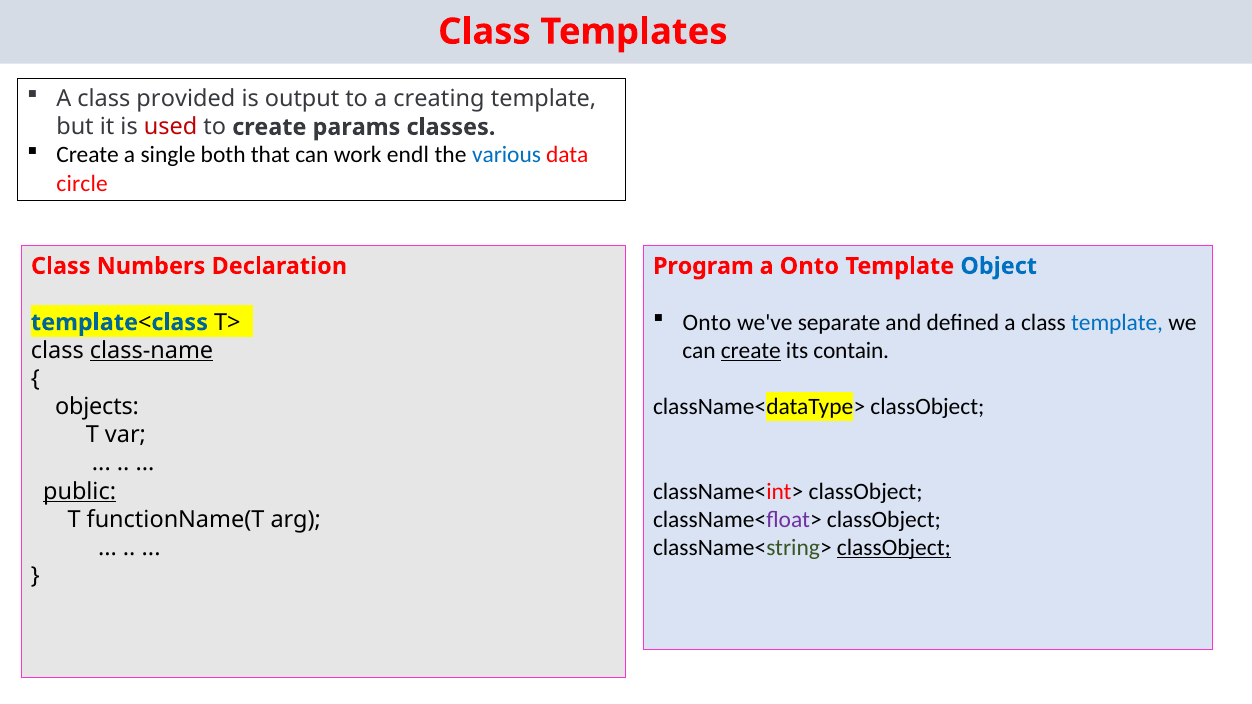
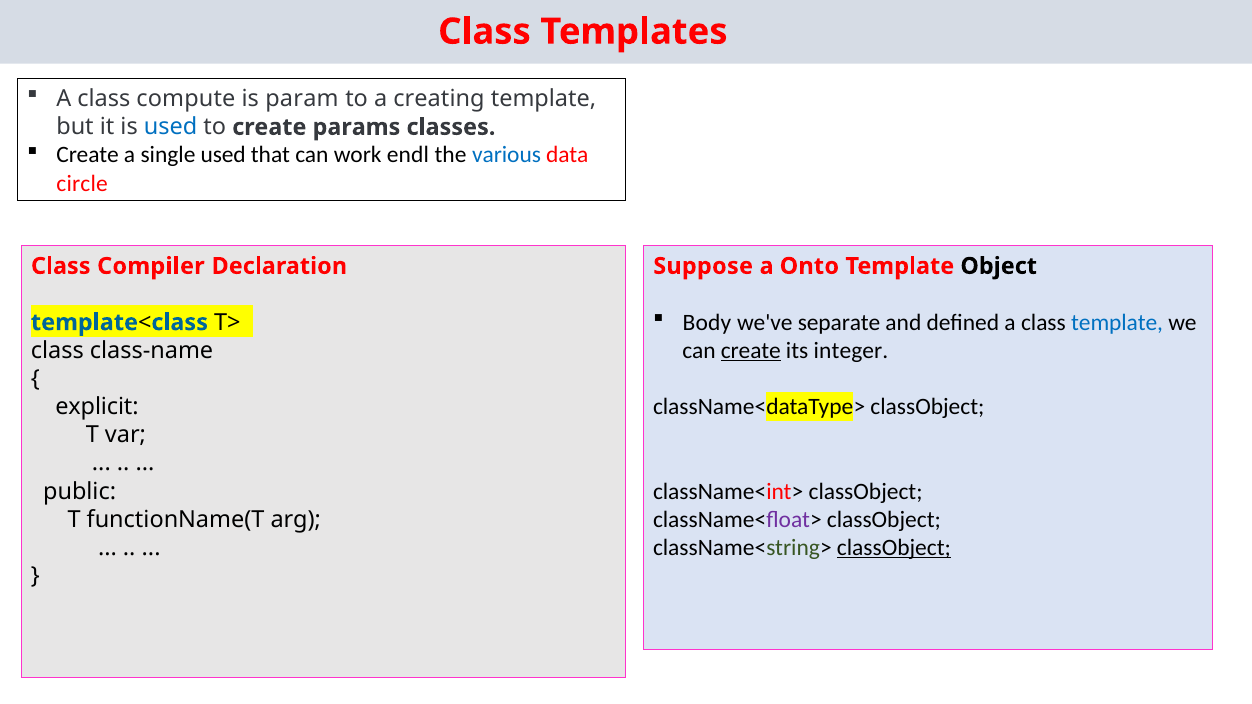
provided: provided -> compute (186, 99)
output: output -> param (302, 99)
used colour: red -> blue (171, 127)
single both: both -> used (223, 155)
Numbers: Numbers -> Compiler (151, 266)
Program: Program -> Suppose (703, 266)
Object colour: blue -> black (999, 266)
Onto: Onto -> Body (707, 323)
contain: contain -> integer (851, 351)
class-name underline: present -> none (152, 351)
objects: objects -> explicit (97, 407)
public underline: present -> none (80, 492)
